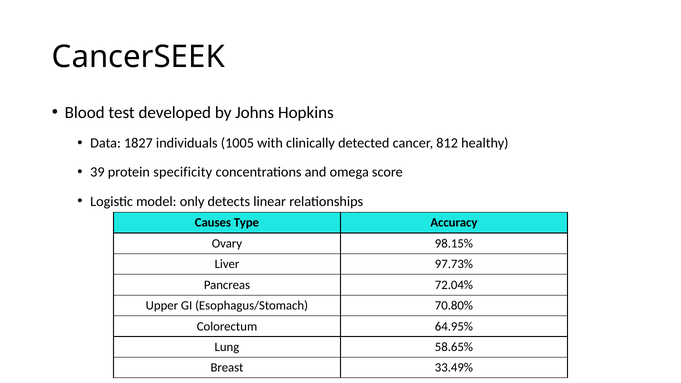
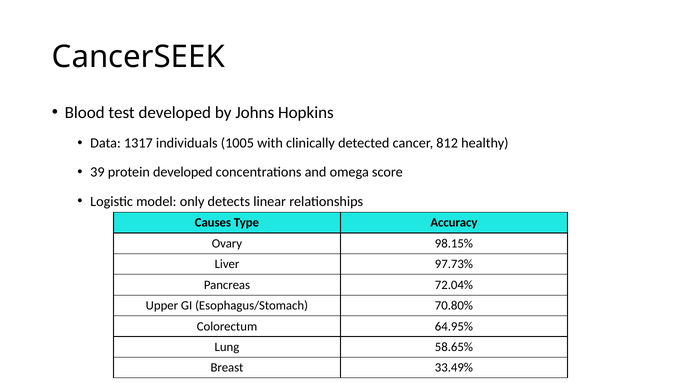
1827: 1827 -> 1317 (138, 143)
protein specificity: specificity -> developed (183, 172)
